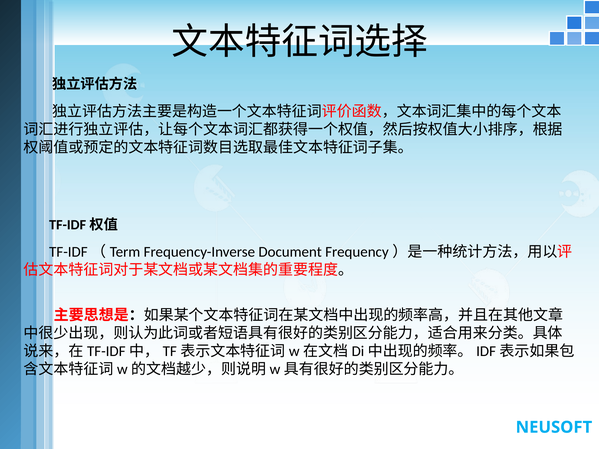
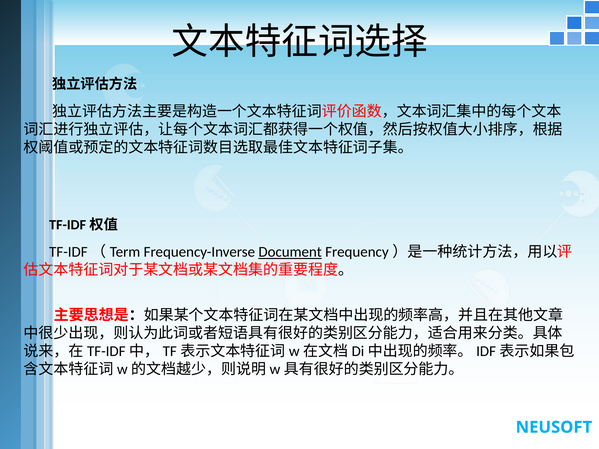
Document underline: none -> present (290, 252)
